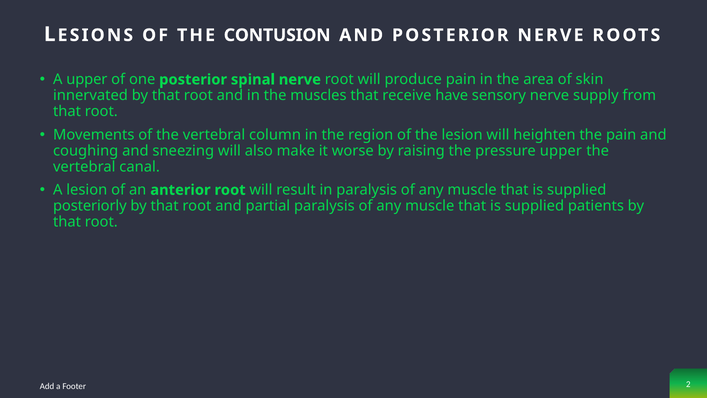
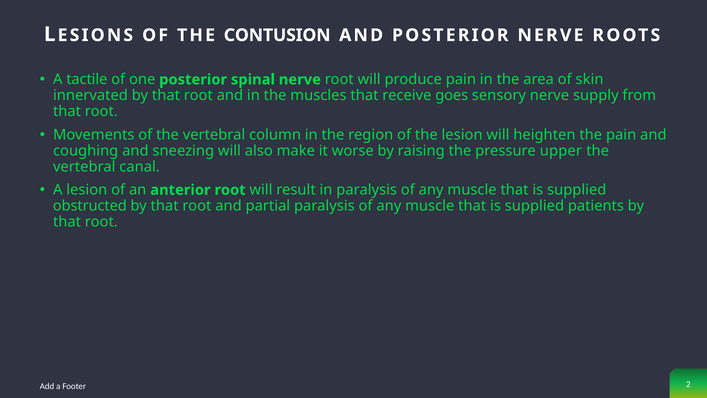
A upper: upper -> tactile (87, 79)
have: have -> goes (452, 95)
posteriorly: posteriorly -> obstructed (90, 206)
